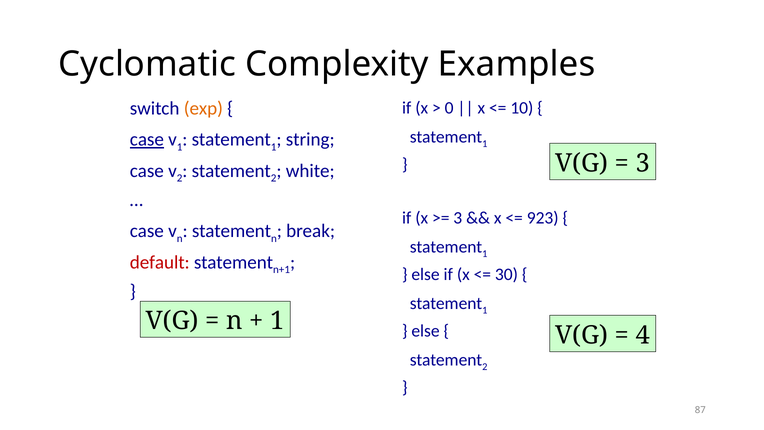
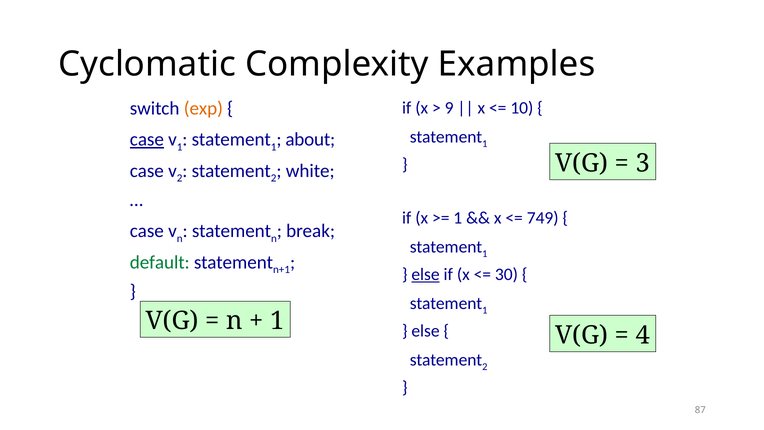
0: 0 -> 9 (449, 108)
string: string -> about (310, 139)
3: 3 -> 1 (458, 218)
923: 923 -> 749 (543, 218)
default colour: red -> green (160, 262)
else underline: none -> present (426, 274)
